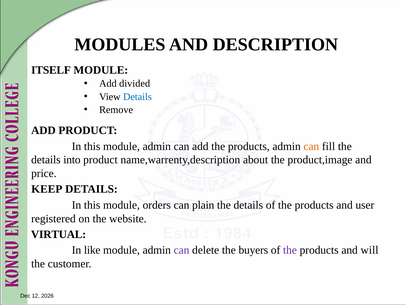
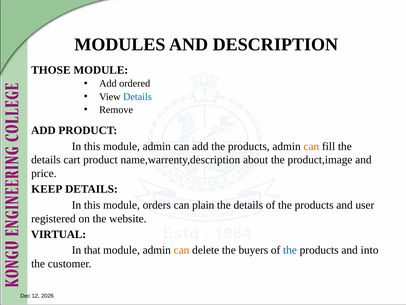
ITSELF: ITSELF -> THOSE (51, 70)
divided: divided -> ordered (135, 83)
into: into -> cart (72, 160)
like: like -> that (92, 250)
can colour: purple -> orange (182, 250)
the colour: purple -> blue (290, 250)
will: will -> into (370, 250)
